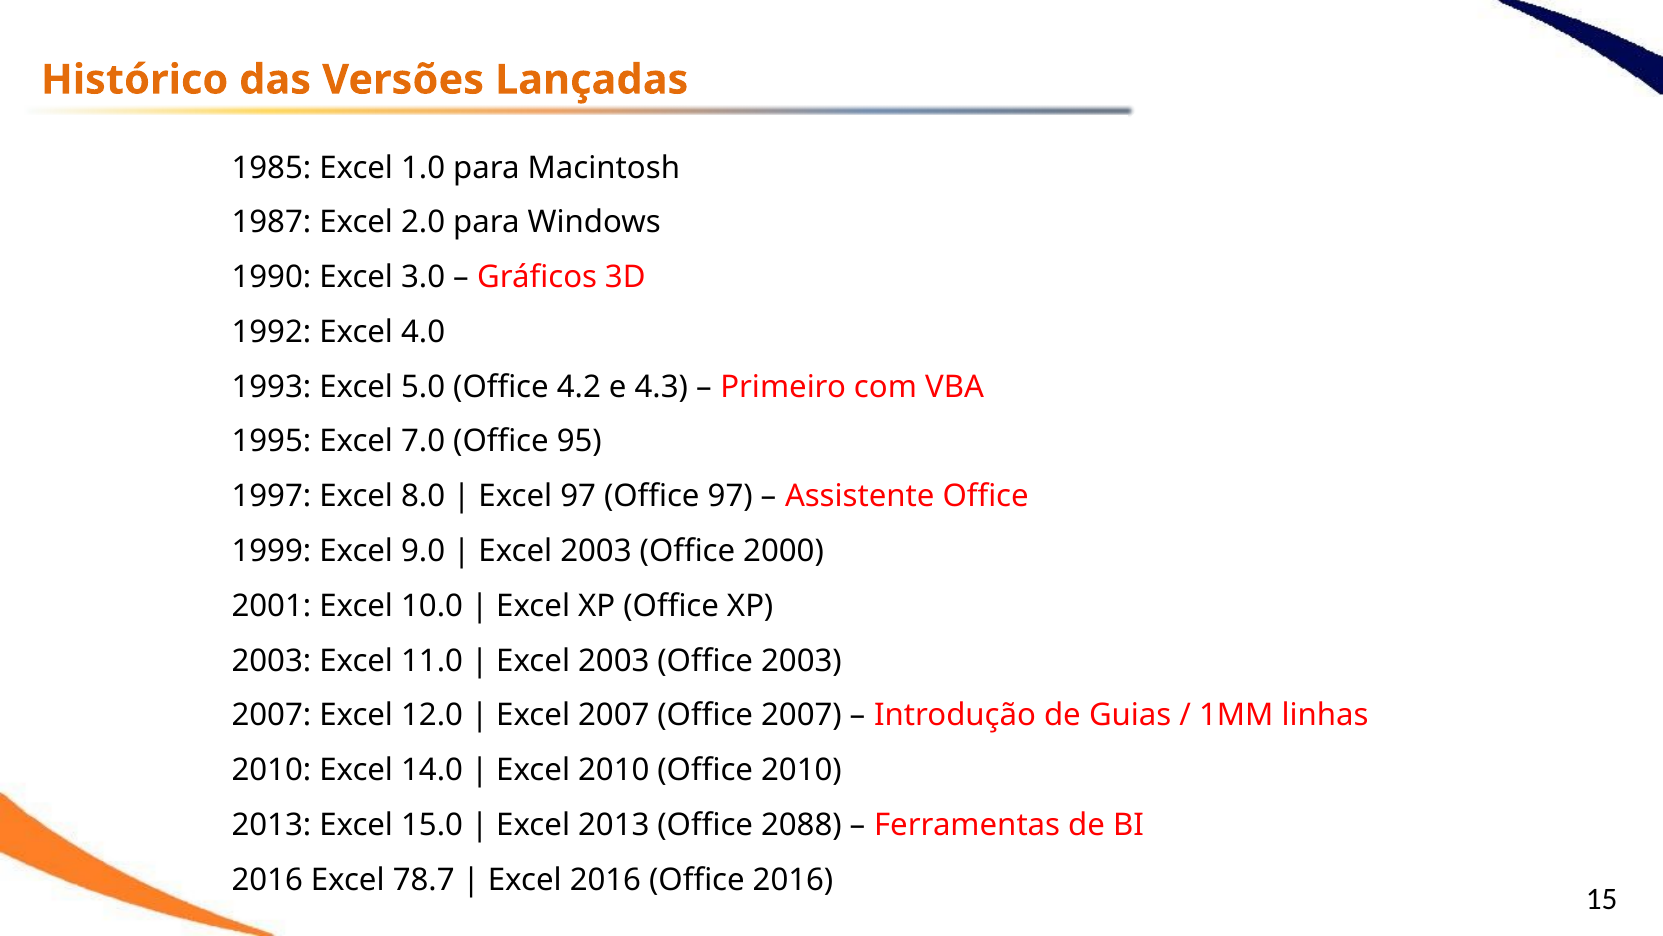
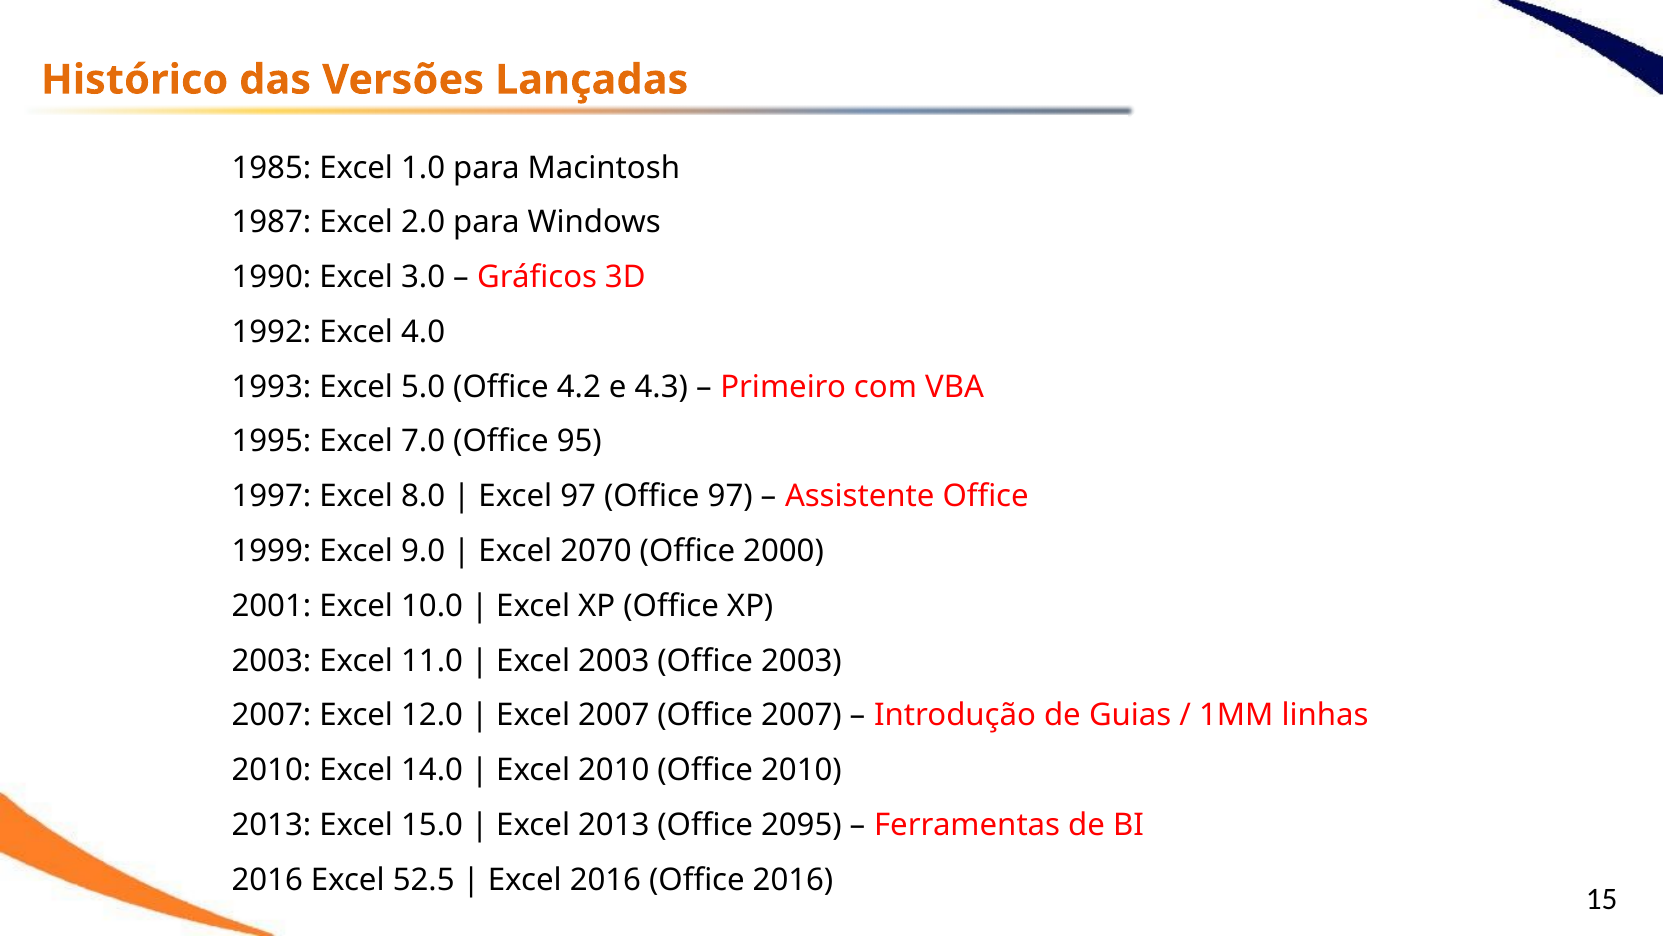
2003: 2003 -> 2070 (596, 551)
2088: 2088 -> 2095 (801, 825)
78.7: 78.7 -> 52.5 (424, 879)
